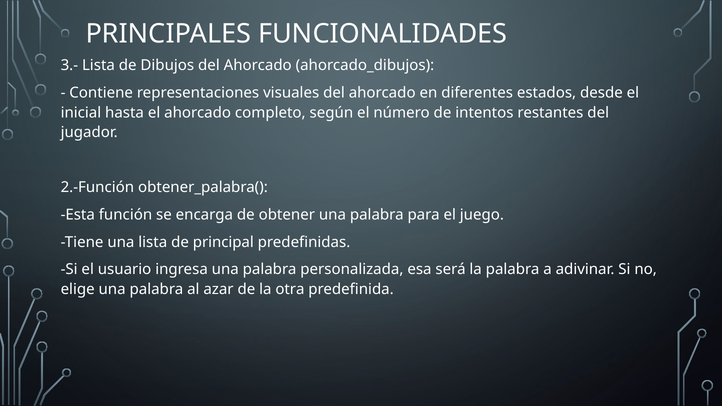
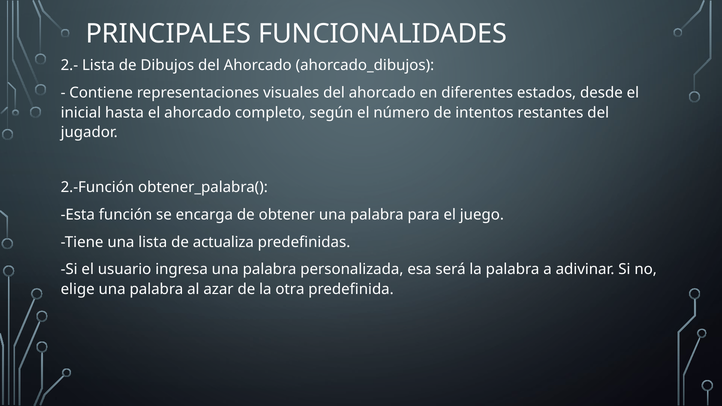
3.-: 3.- -> 2.- (69, 65)
principal: principal -> actualiza (223, 242)
